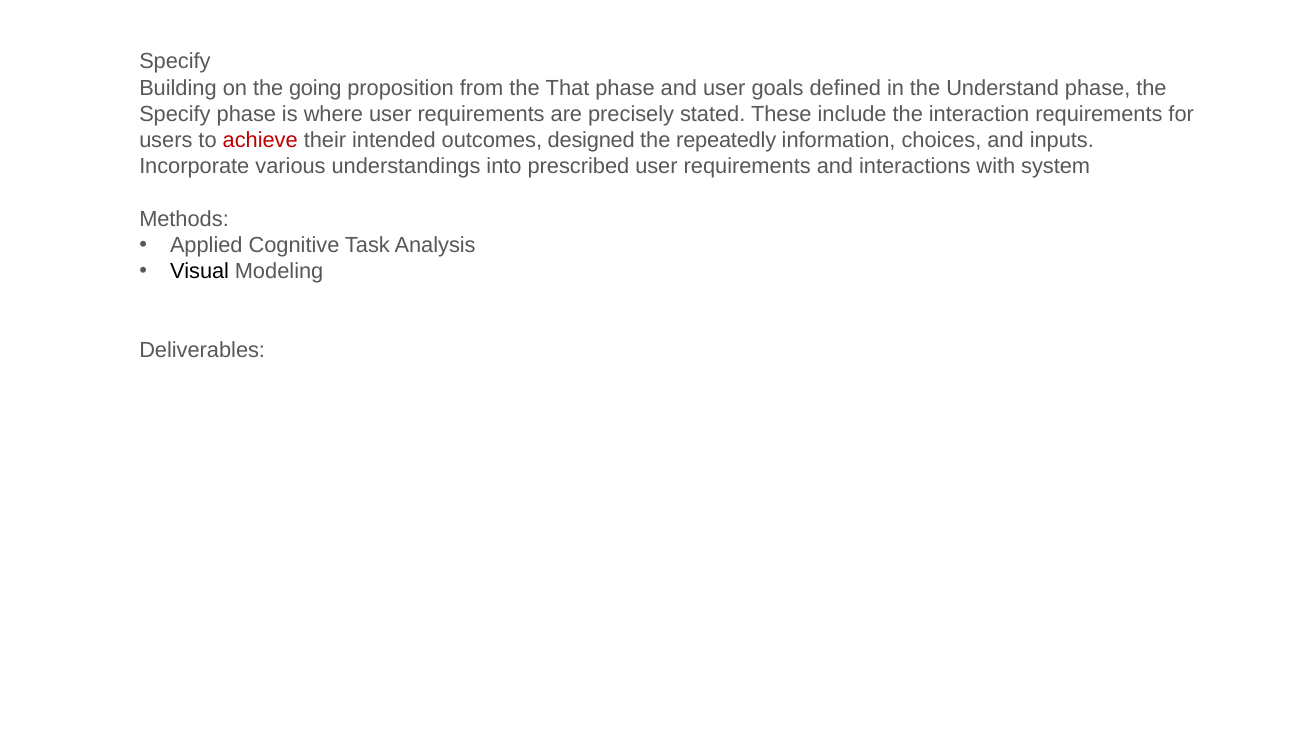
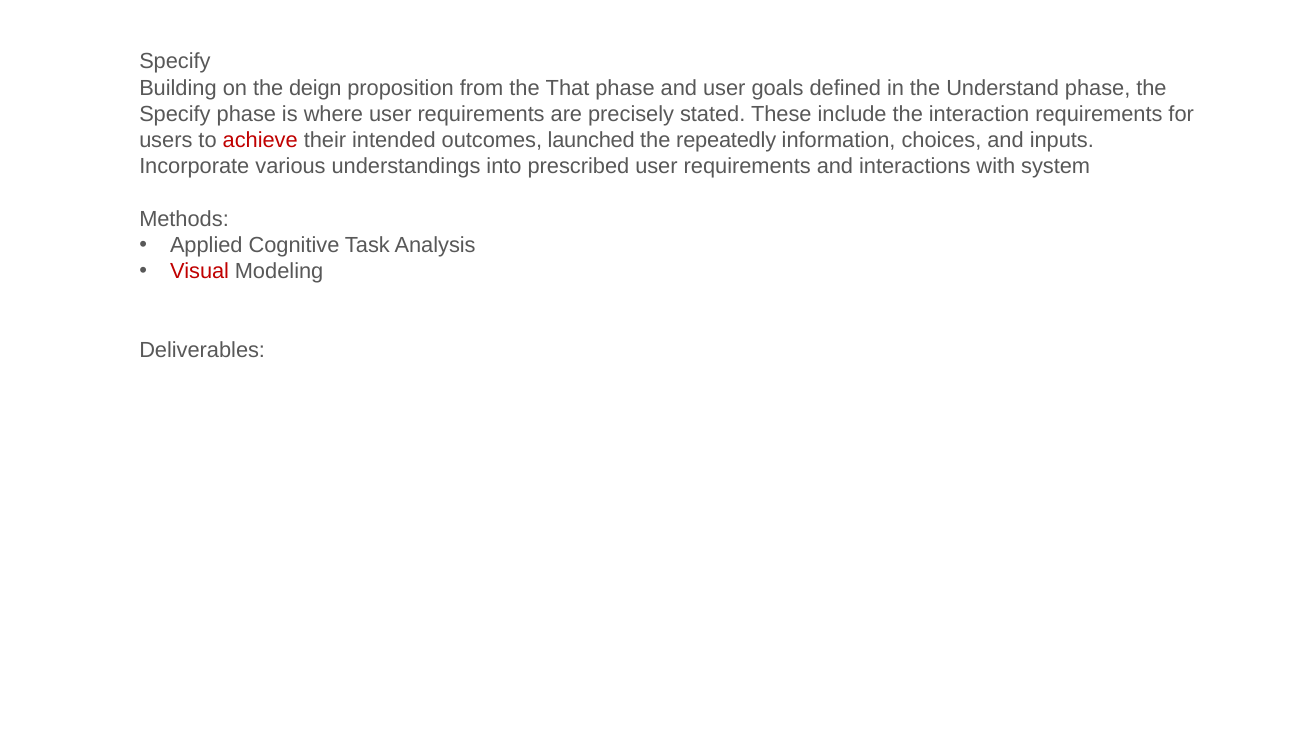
going: going -> deign (315, 88)
designed: designed -> launched (591, 140)
Visual colour: black -> red (199, 271)
